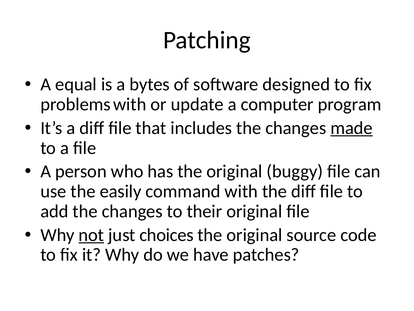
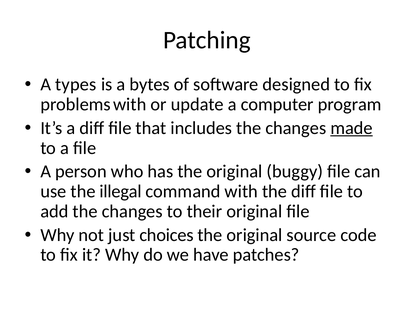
equal: equal -> types (76, 84)
easily: easily -> illegal (121, 191)
not underline: present -> none (91, 235)
